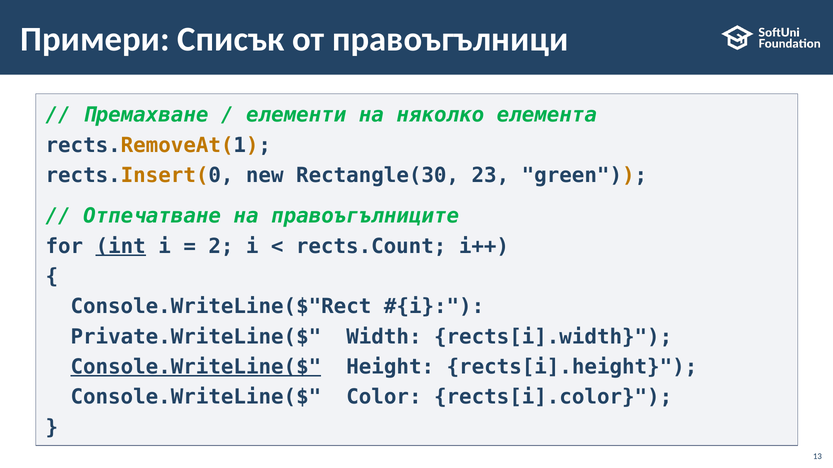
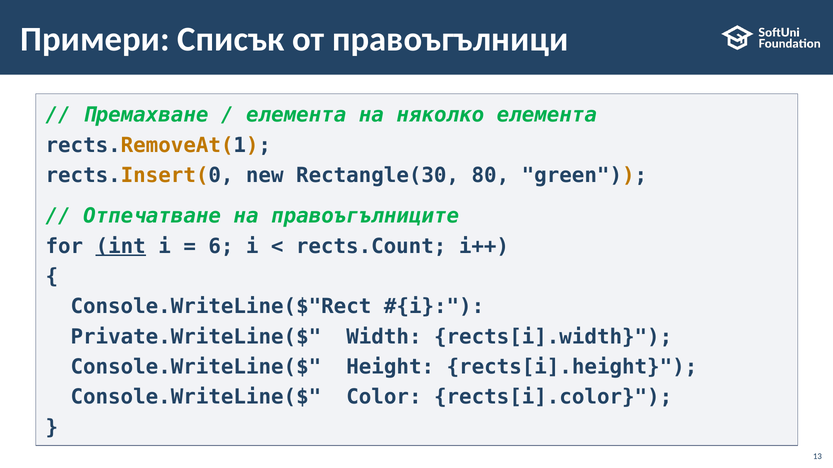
елементи: елементи -> елемента (296, 115)
23: 23 -> 80 (490, 176)
2: 2 -> 6 (221, 246)
Console.WriteLine($ underline: present -> none (196, 367)
